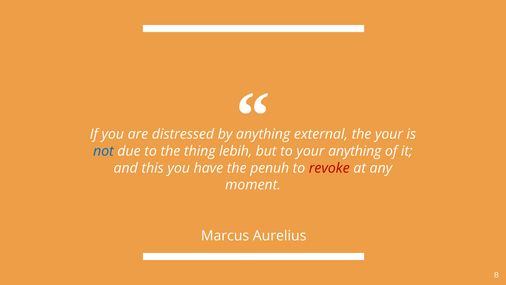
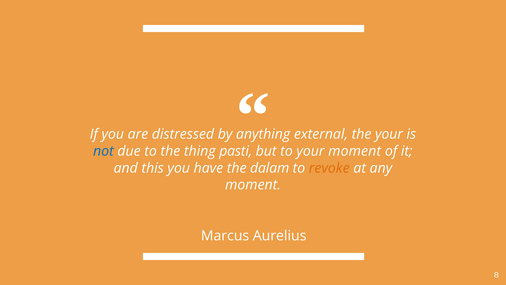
lebih: lebih -> pasti (236, 151)
your anything: anything -> moment (355, 151)
penuh: penuh -> dalam (270, 168)
revoke colour: red -> orange (329, 168)
